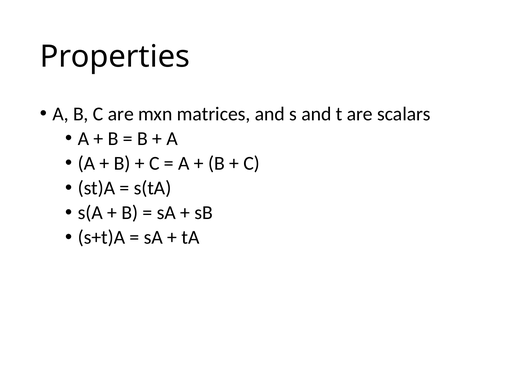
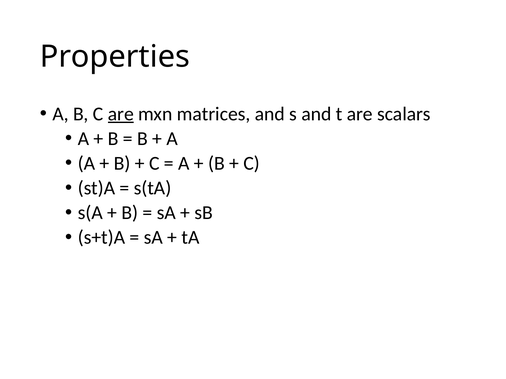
are underline: none -> present (121, 114)
